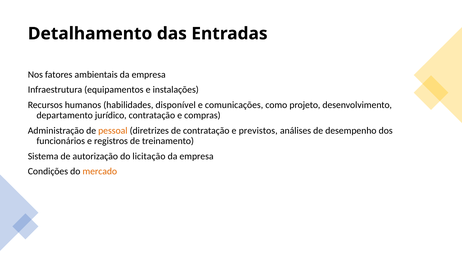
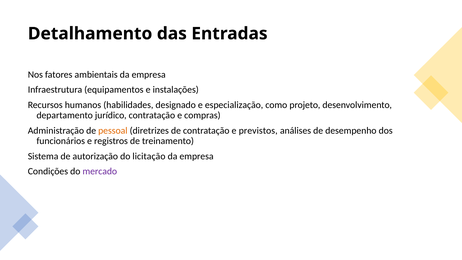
disponível: disponível -> designado (176, 105)
comunicações: comunicações -> especialização (234, 105)
mercado colour: orange -> purple (100, 171)
